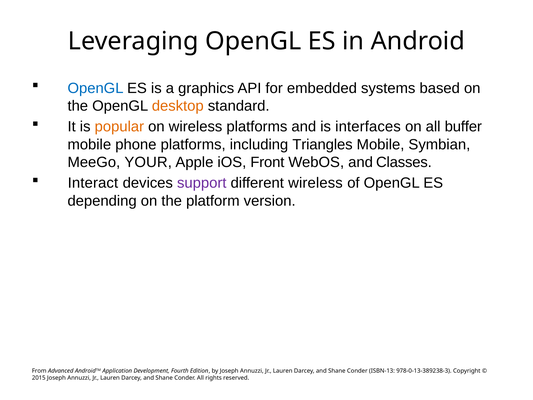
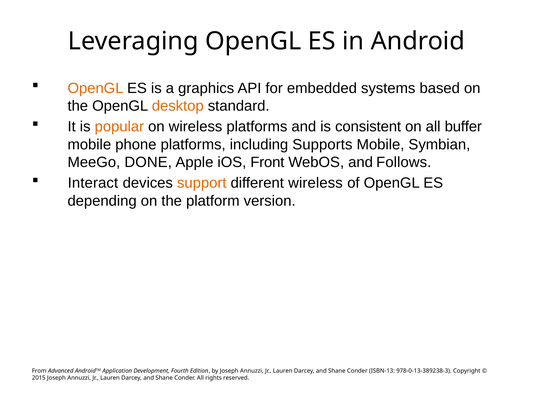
OpenGL colour: blue -> orange (96, 88)
interfaces: interfaces -> consistent (368, 127)
Triangles: Triangles -> Supports (322, 144)
YOUR: YOUR -> DONE (148, 162)
Classes: Classes -> Follows (404, 162)
support colour: purple -> orange (202, 183)
